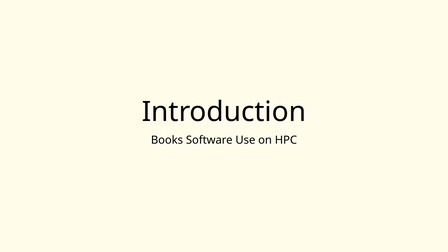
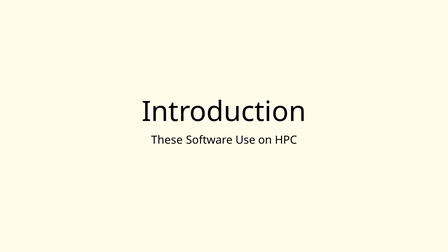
Books: Books -> These (167, 140)
